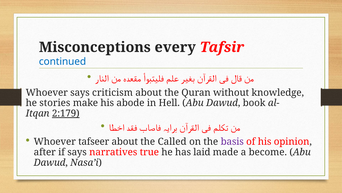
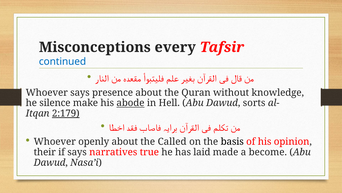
criticism: criticism -> presence (113, 92)
stories: stories -> silence (55, 103)
abode underline: none -> present (130, 103)
book: book -> sorts (254, 103)
tafseer: tafseer -> openly (94, 141)
basis colour: purple -> black (232, 141)
after: after -> their (45, 152)
